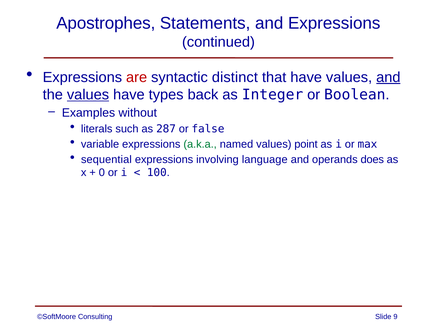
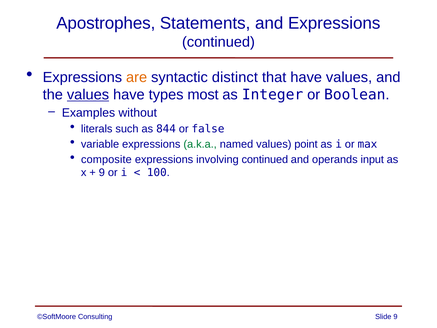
are colour: red -> orange (137, 77)
and underline: present -> none (388, 77)
back: back -> most (203, 95)
287: 287 -> 844 (166, 129)
sequential: sequential -> composite (106, 159)
involving language: language -> continued (265, 159)
does: does -> input (372, 159)
0: 0 -> 9 (102, 173)
